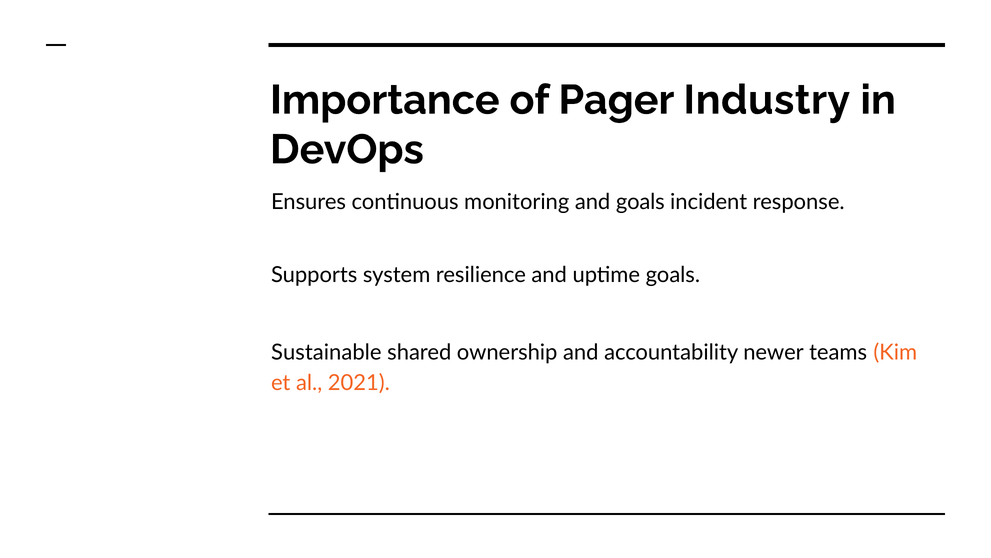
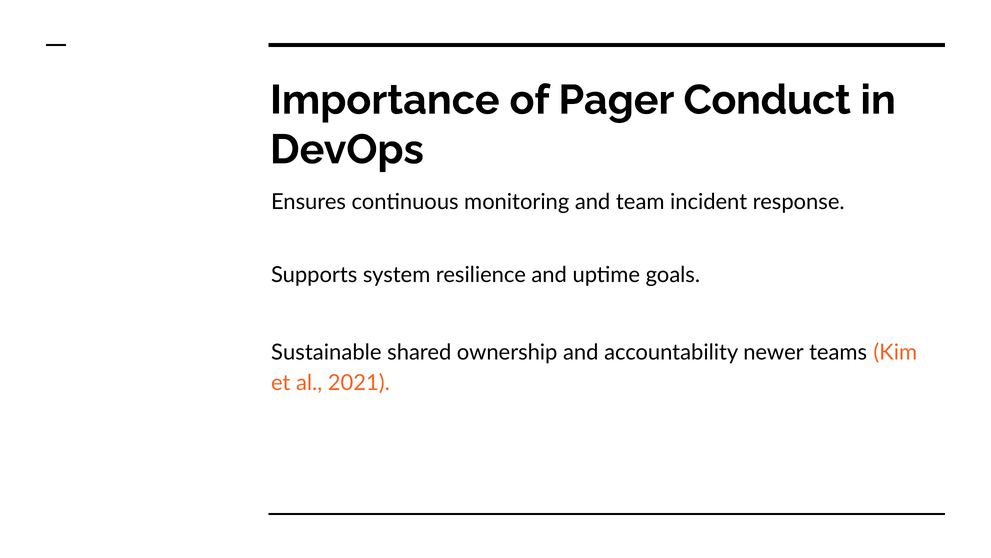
Industry: Industry -> Conduct (767, 100)
and goals: goals -> team (640, 202)
